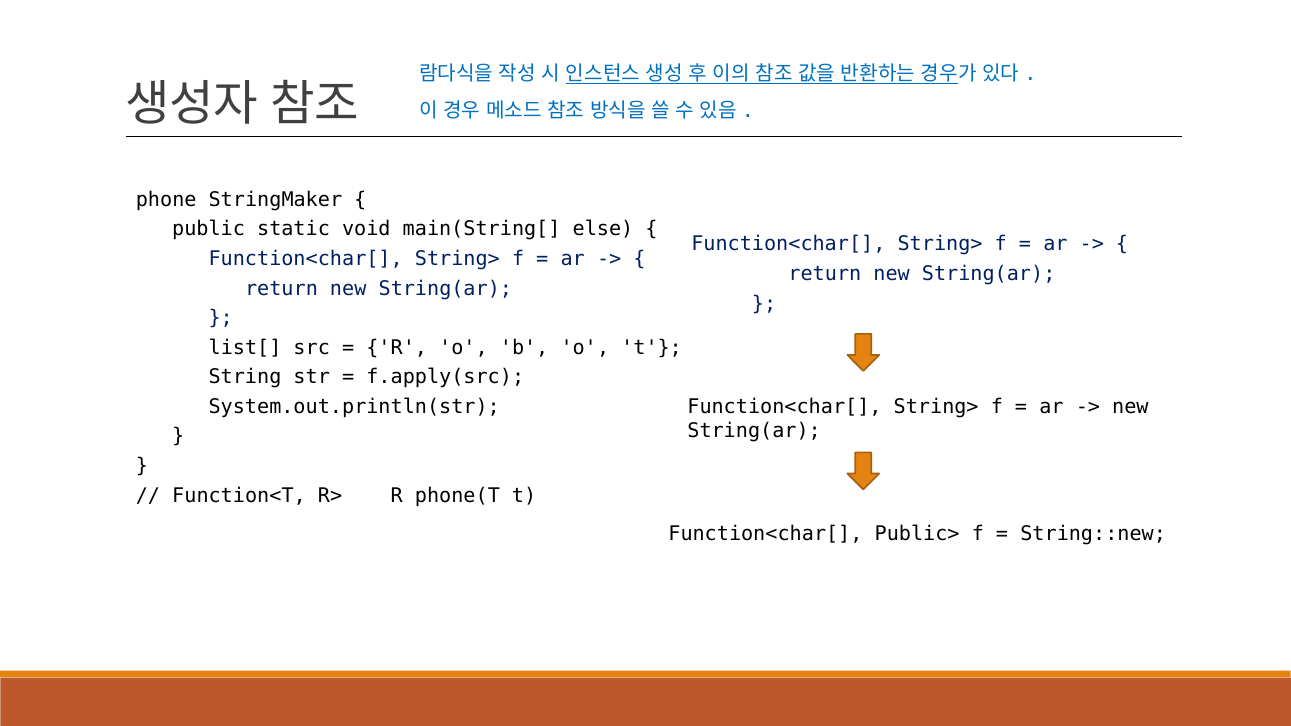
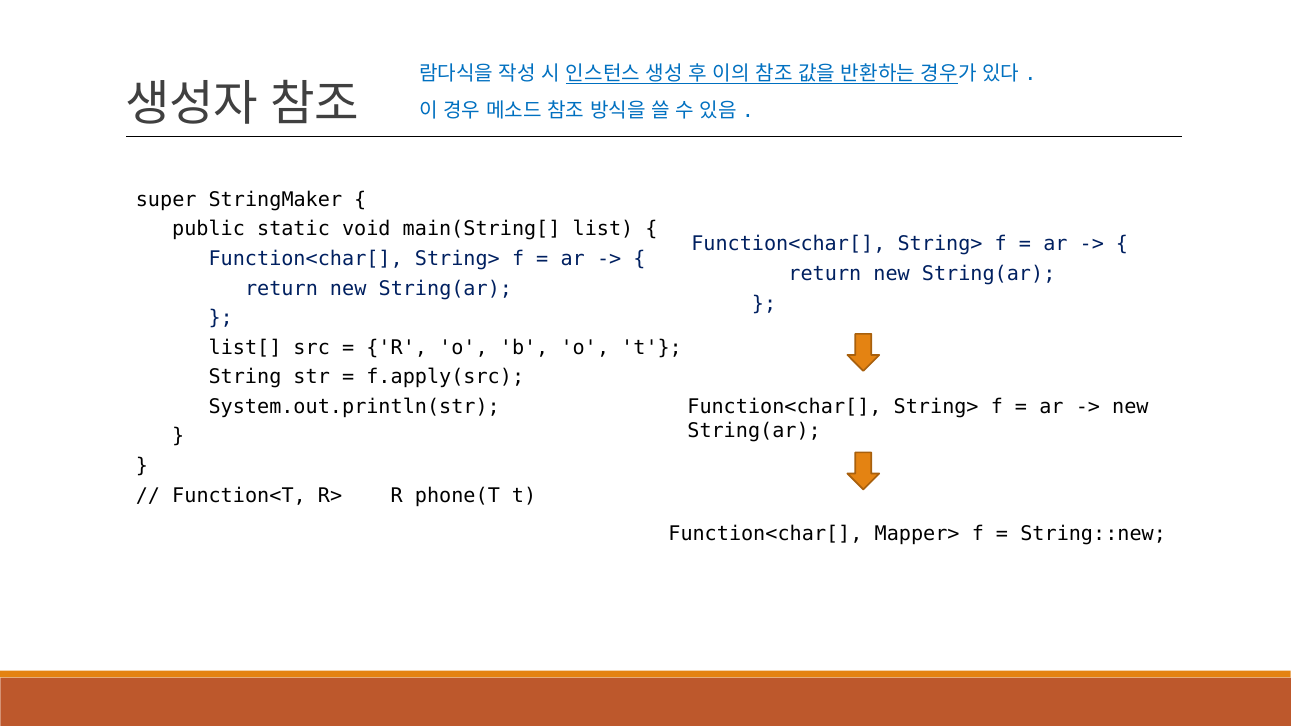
phone: phone -> super (166, 200)
else: else -> list (603, 229)
Public>: Public> -> Mapper> (917, 534)
